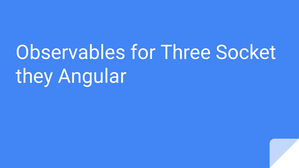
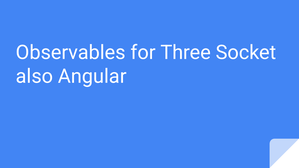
they: they -> also (34, 76)
